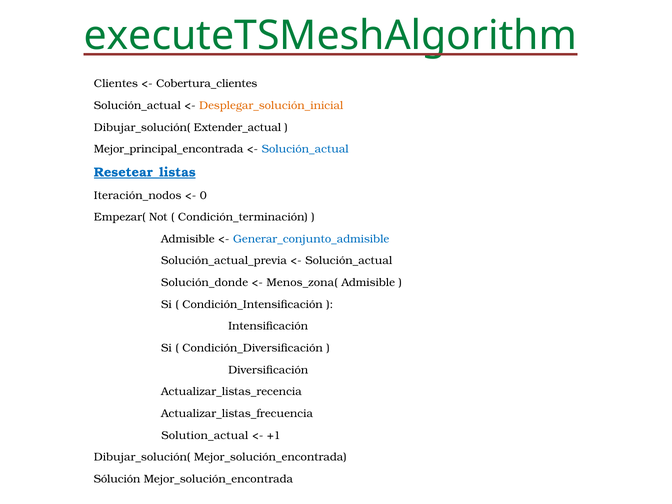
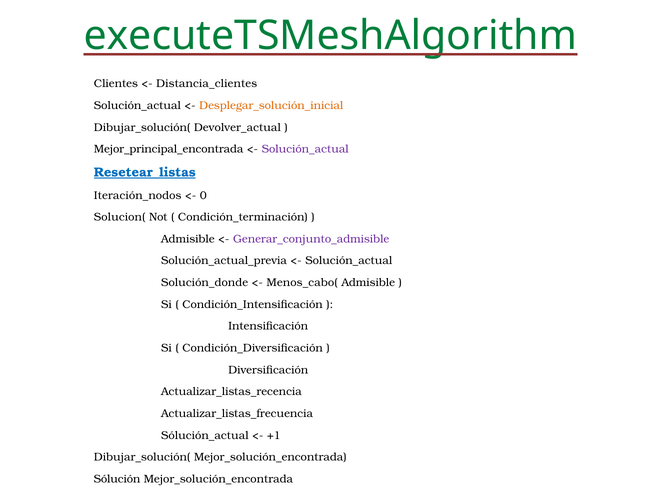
Cobertura_clientes: Cobertura_clientes -> Distancia_clientes (207, 84)
Extender_actual: Extender_actual -> Devolver_actual (237, 127)
Solución_actual colour: blue -> purple (305, 149)
Empezar(: Empezar( -> Solucion( (120, 217)
Generar_conjunto_admisible colour: blue -> purple (311, 239)
Menos_zona(: Menos_zona( -> Menos_cabo( (302, 283)
Solution_actual: Solution_actual -> Sólución_actual (205, 435)
